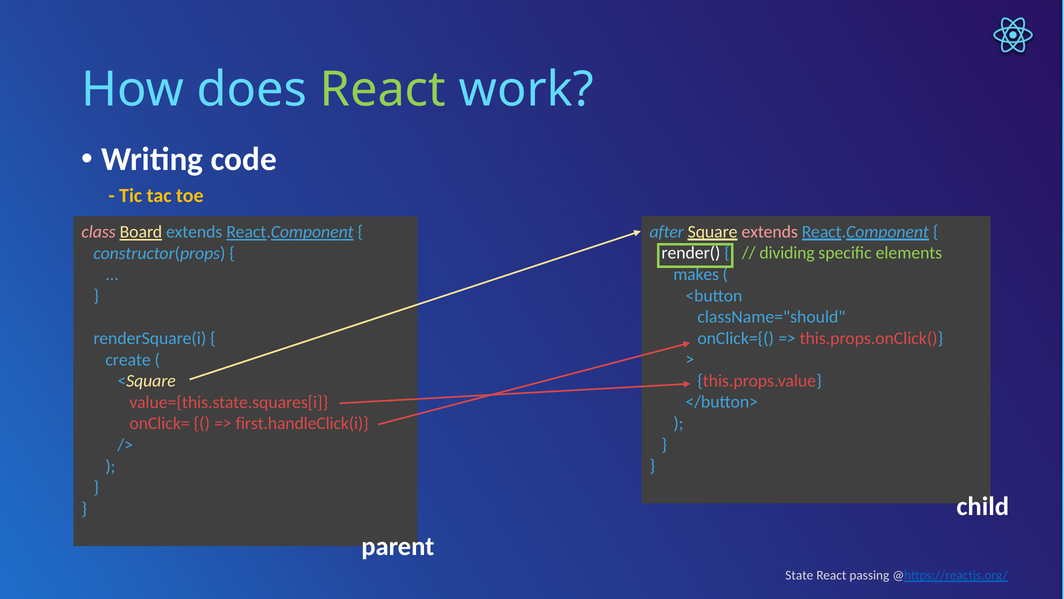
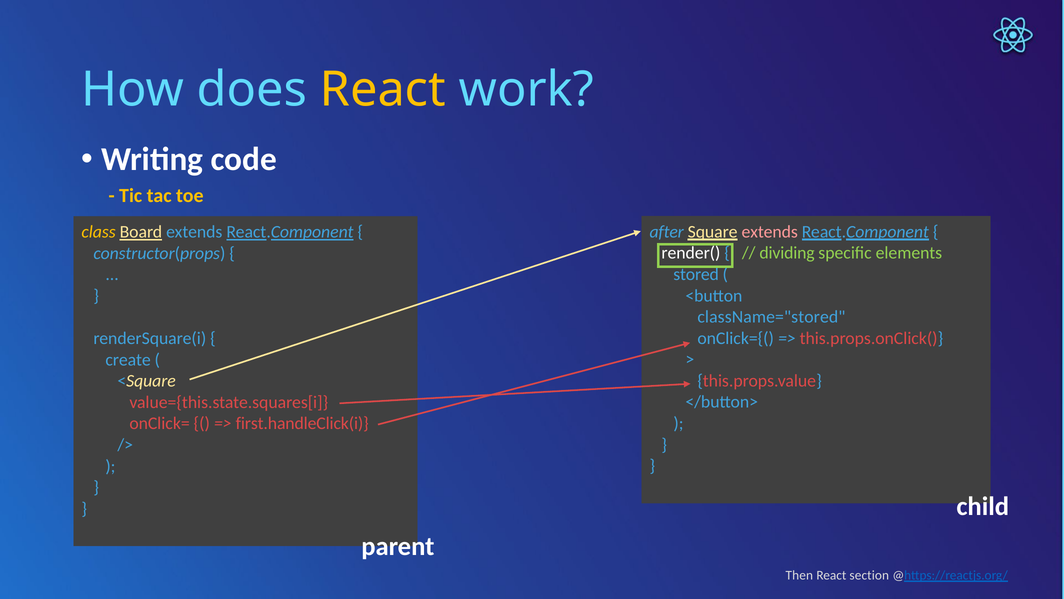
React colour: light green -> yellow (383, 89)
class colour: pink -> yellow (99, 232)
makes: makes -> stored (696, 274)
className="should: className="should -> className="stored (771, 317)
State: State -> Then (799, 575)
passing: passing -> section (869, 575)
